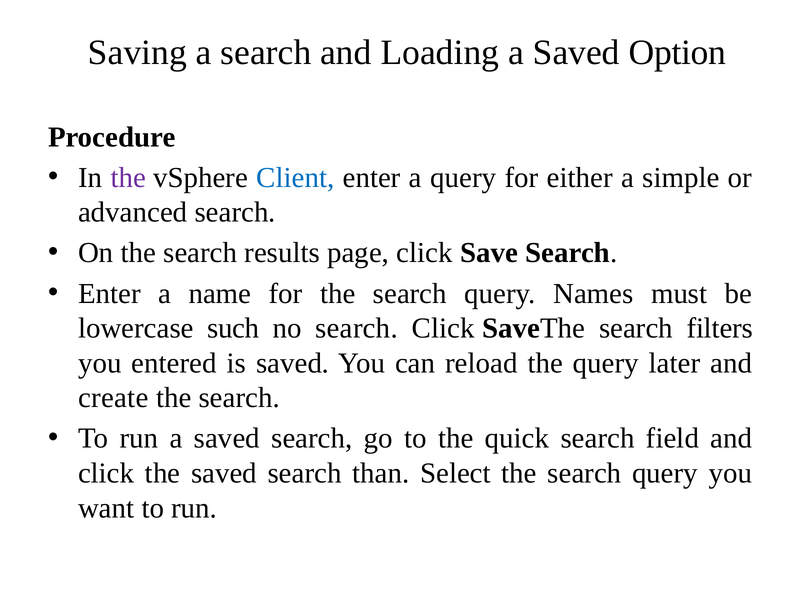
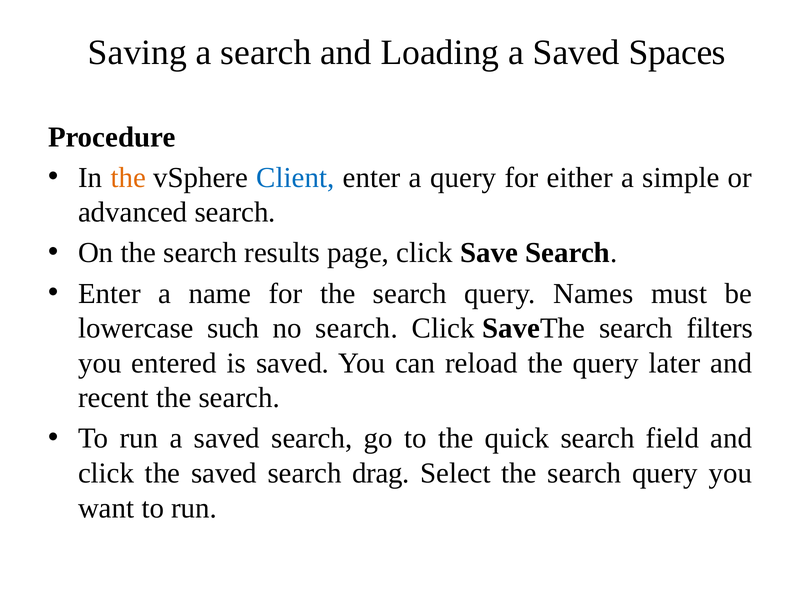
Option: Option -> Spaces (677, 53)
the colour: purple -> orange (128, 177)
create: create -> recent (113, 398)
than: than -> drag (381, 473)
